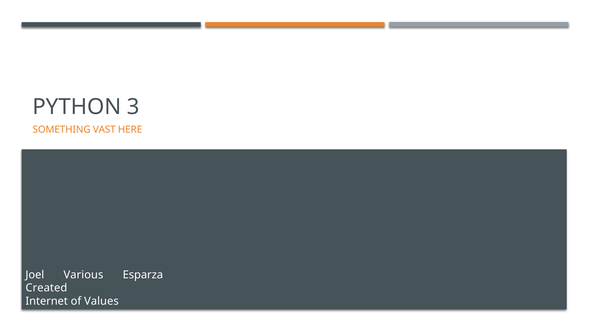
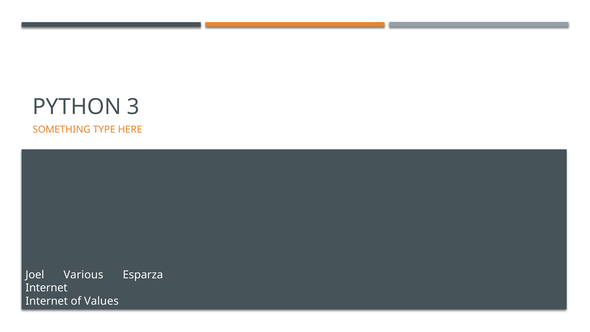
VAST: VAST -> TYPE (104, 130)
Created: Created -> Internet (46, 288)
